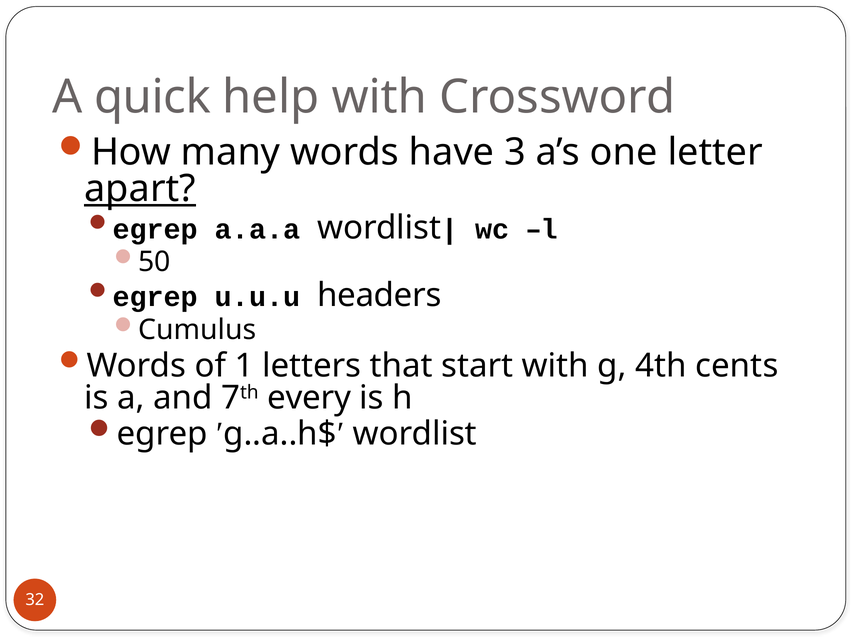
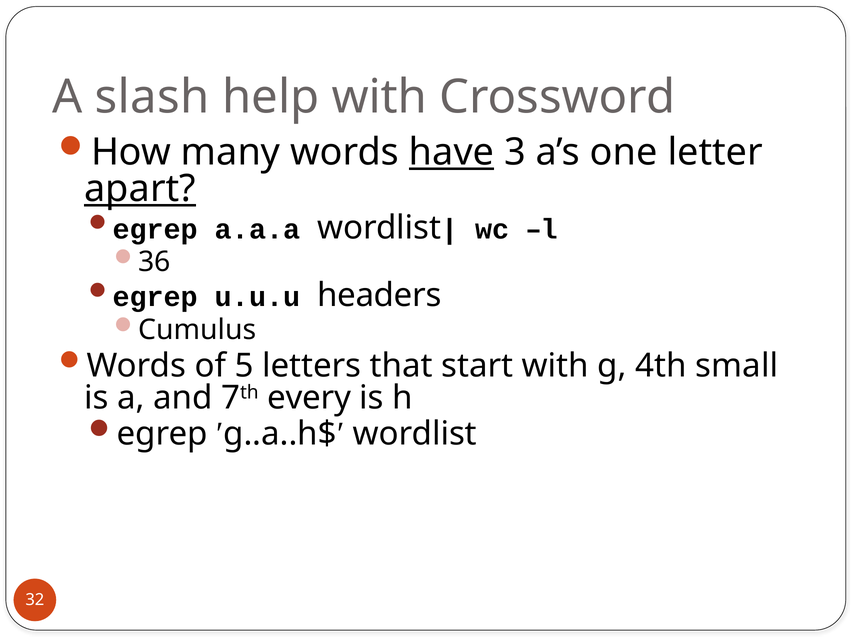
quick: quick -> slash (152, 97)
have underline: none -> present (452, 153)
50: 50 -> 36 (154, 262)
1: 1 -> 5 (244, 366)
cents: cents -> small (737, 366)
